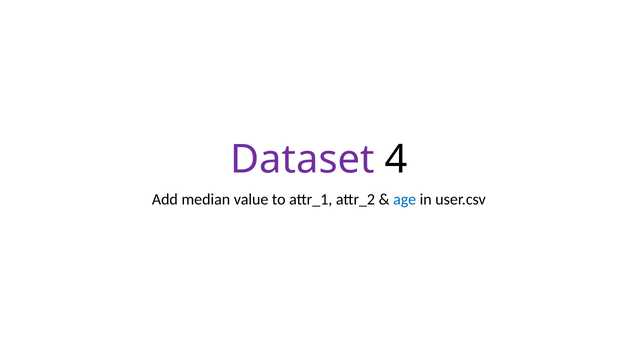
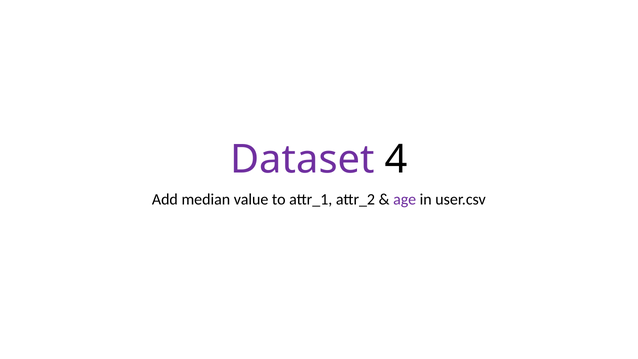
age colour: blue -> purple (405, 199)
